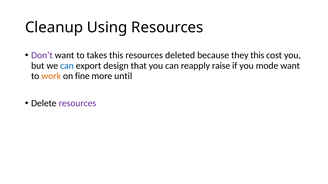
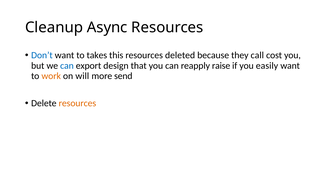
Using: Using -> Async (107, 28)
Don’t colour: purple -> blue (42, 55)
they this: this -> call (257, 55)
mode: mode -> easily (267, 66)
fine: fine -> will (82, 76)
until: until -> send (123, 76)
resources colour: purple -> orange (77, 104)
